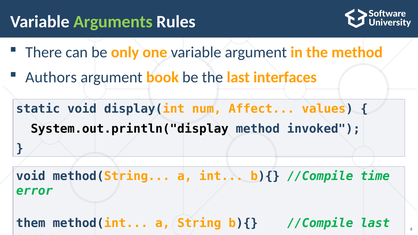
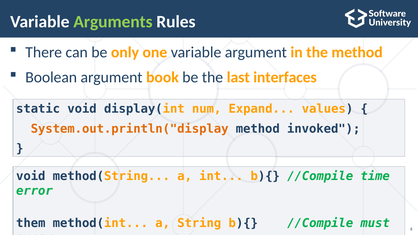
Authors: Authors -> Boolean (51, 77)
Affect: Affect -> Expand (262, 109)
System.out.println("display colour: black -> orange (130, 129)
//Compile last: last -> must (375, 223)
